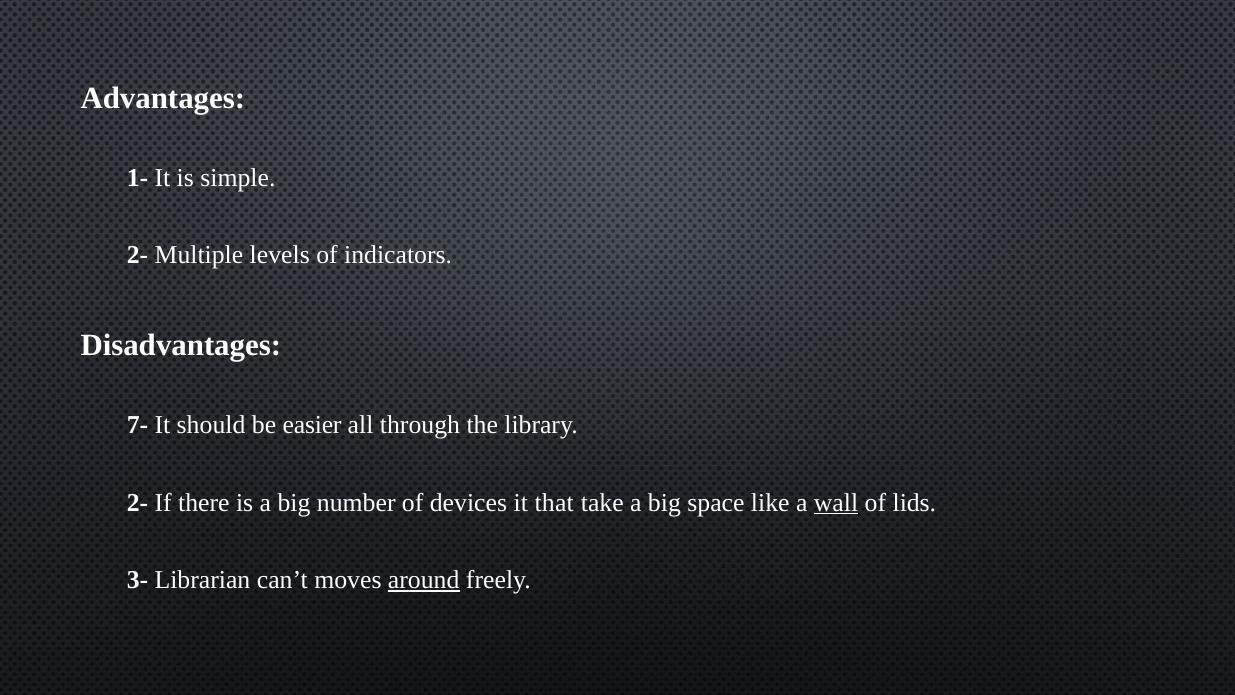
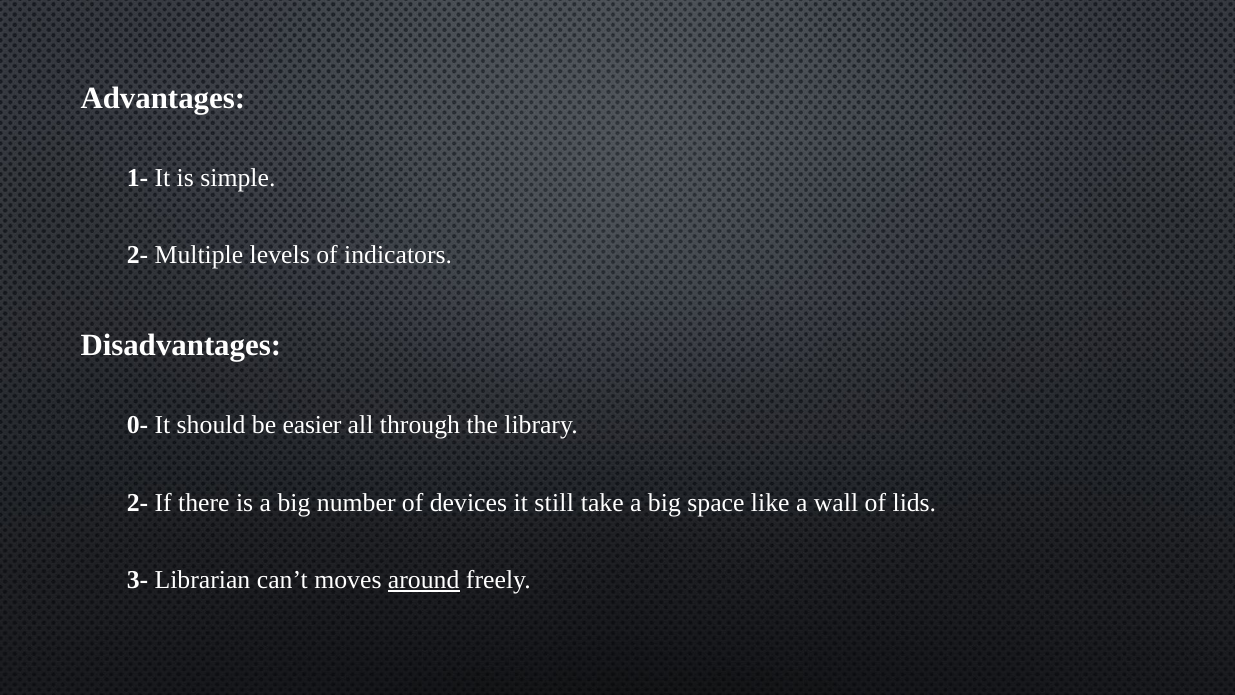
7-: 7- -> 0- (138, 425)
that: that -> still (554, 502)
wall underline: present -> none (836, 502)
